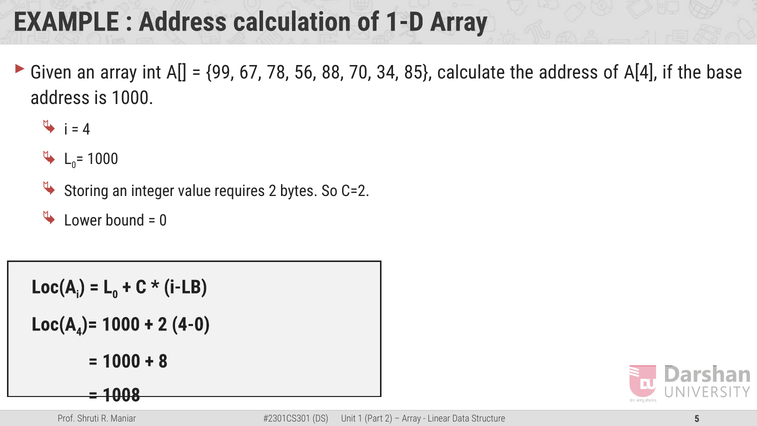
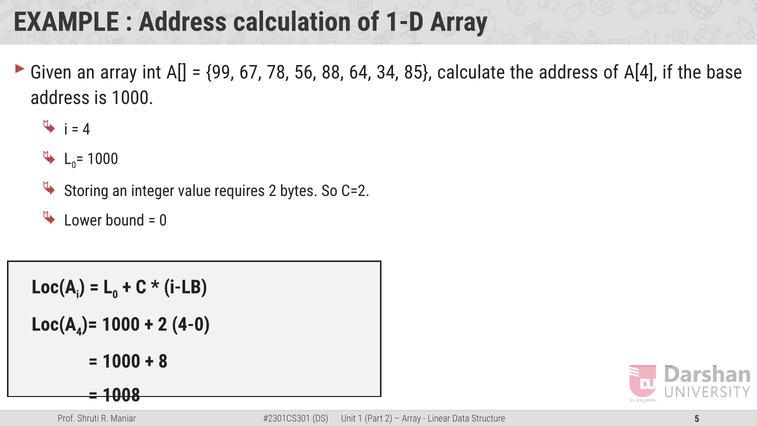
70: 70 -> 64 (360, 72)
